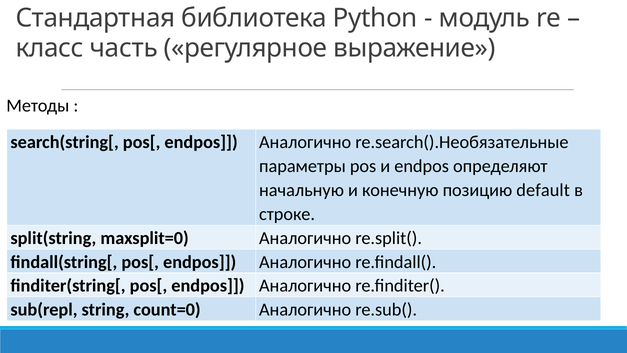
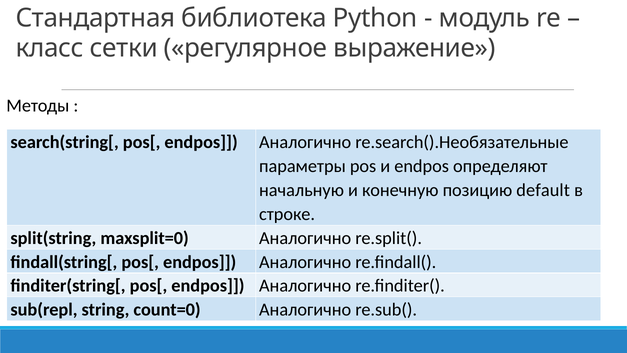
часть: часть -> сетки (124, 48)
